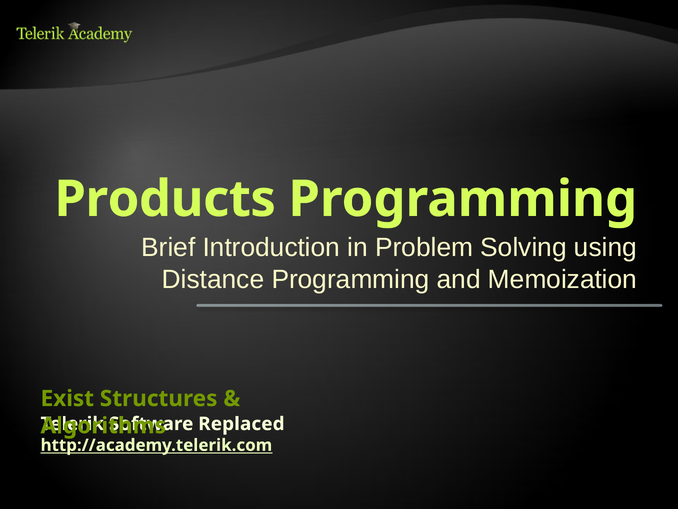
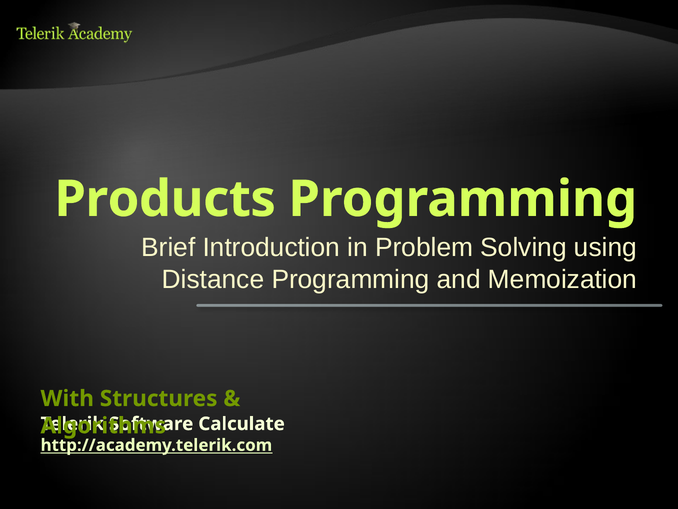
Exist: Exist -> With (67, 398)
Replaced: Replaced -> Calculate (242, 423)
